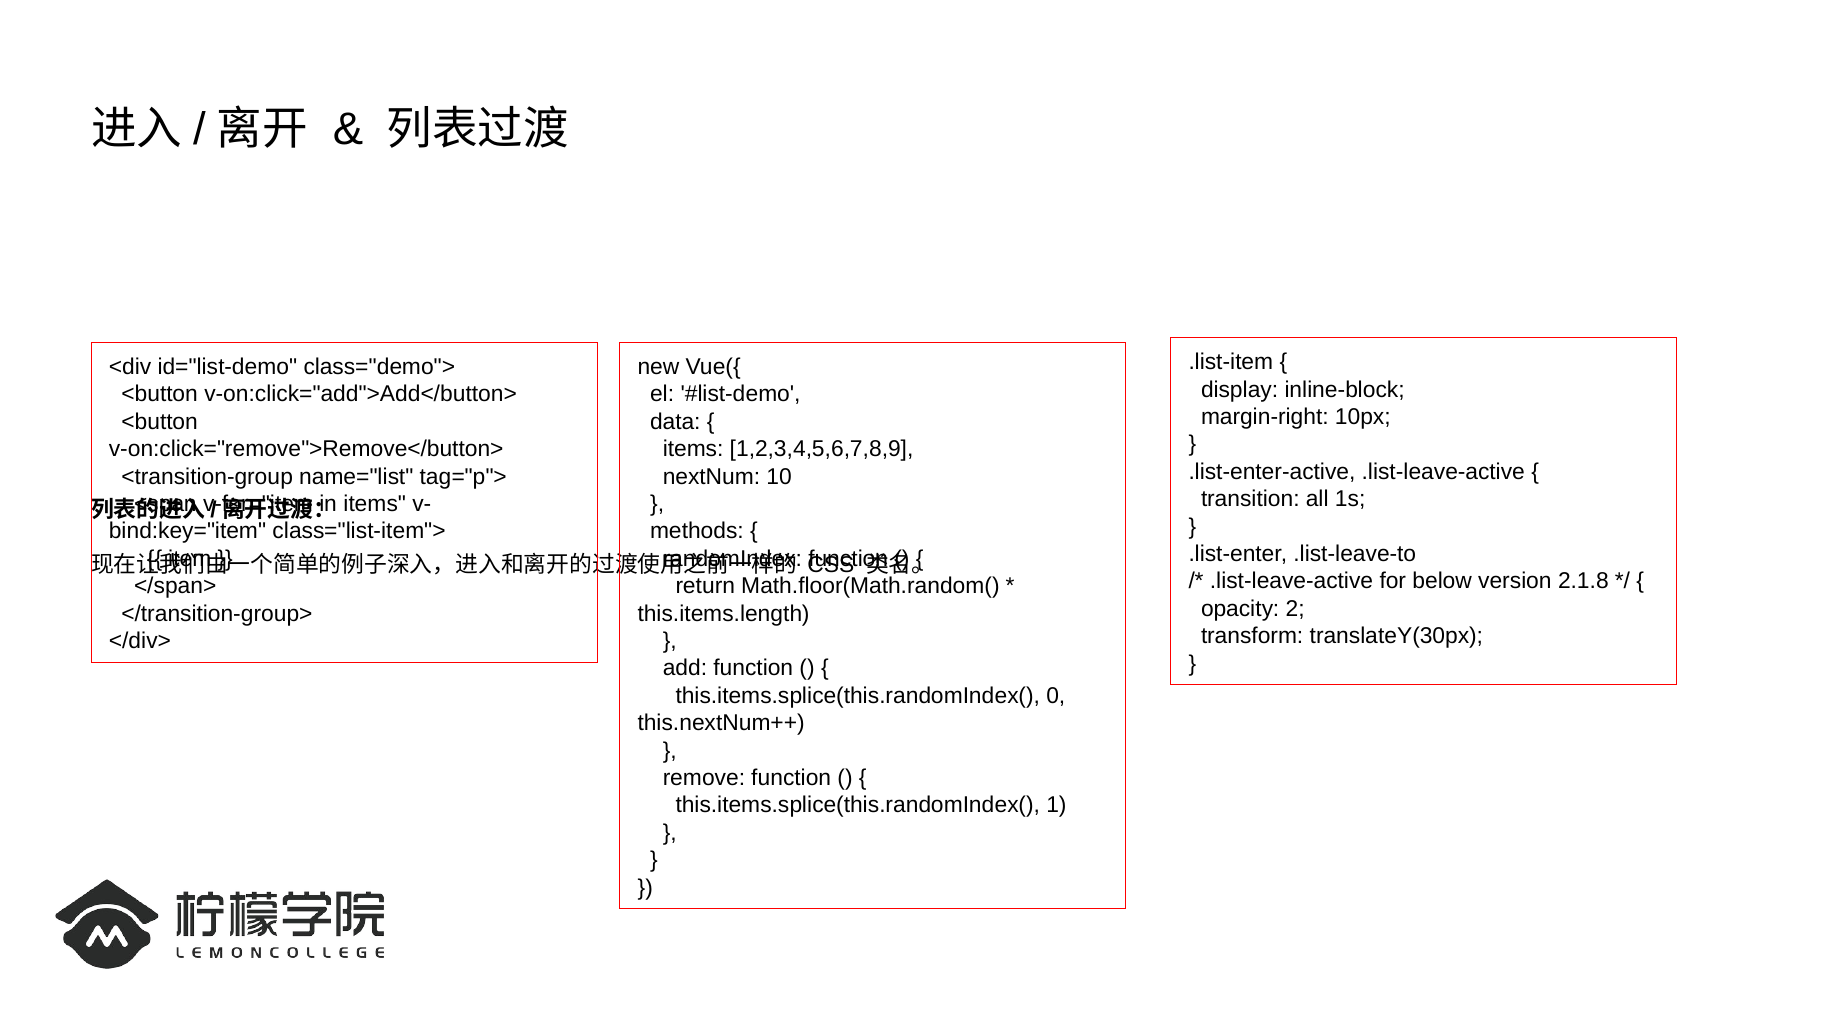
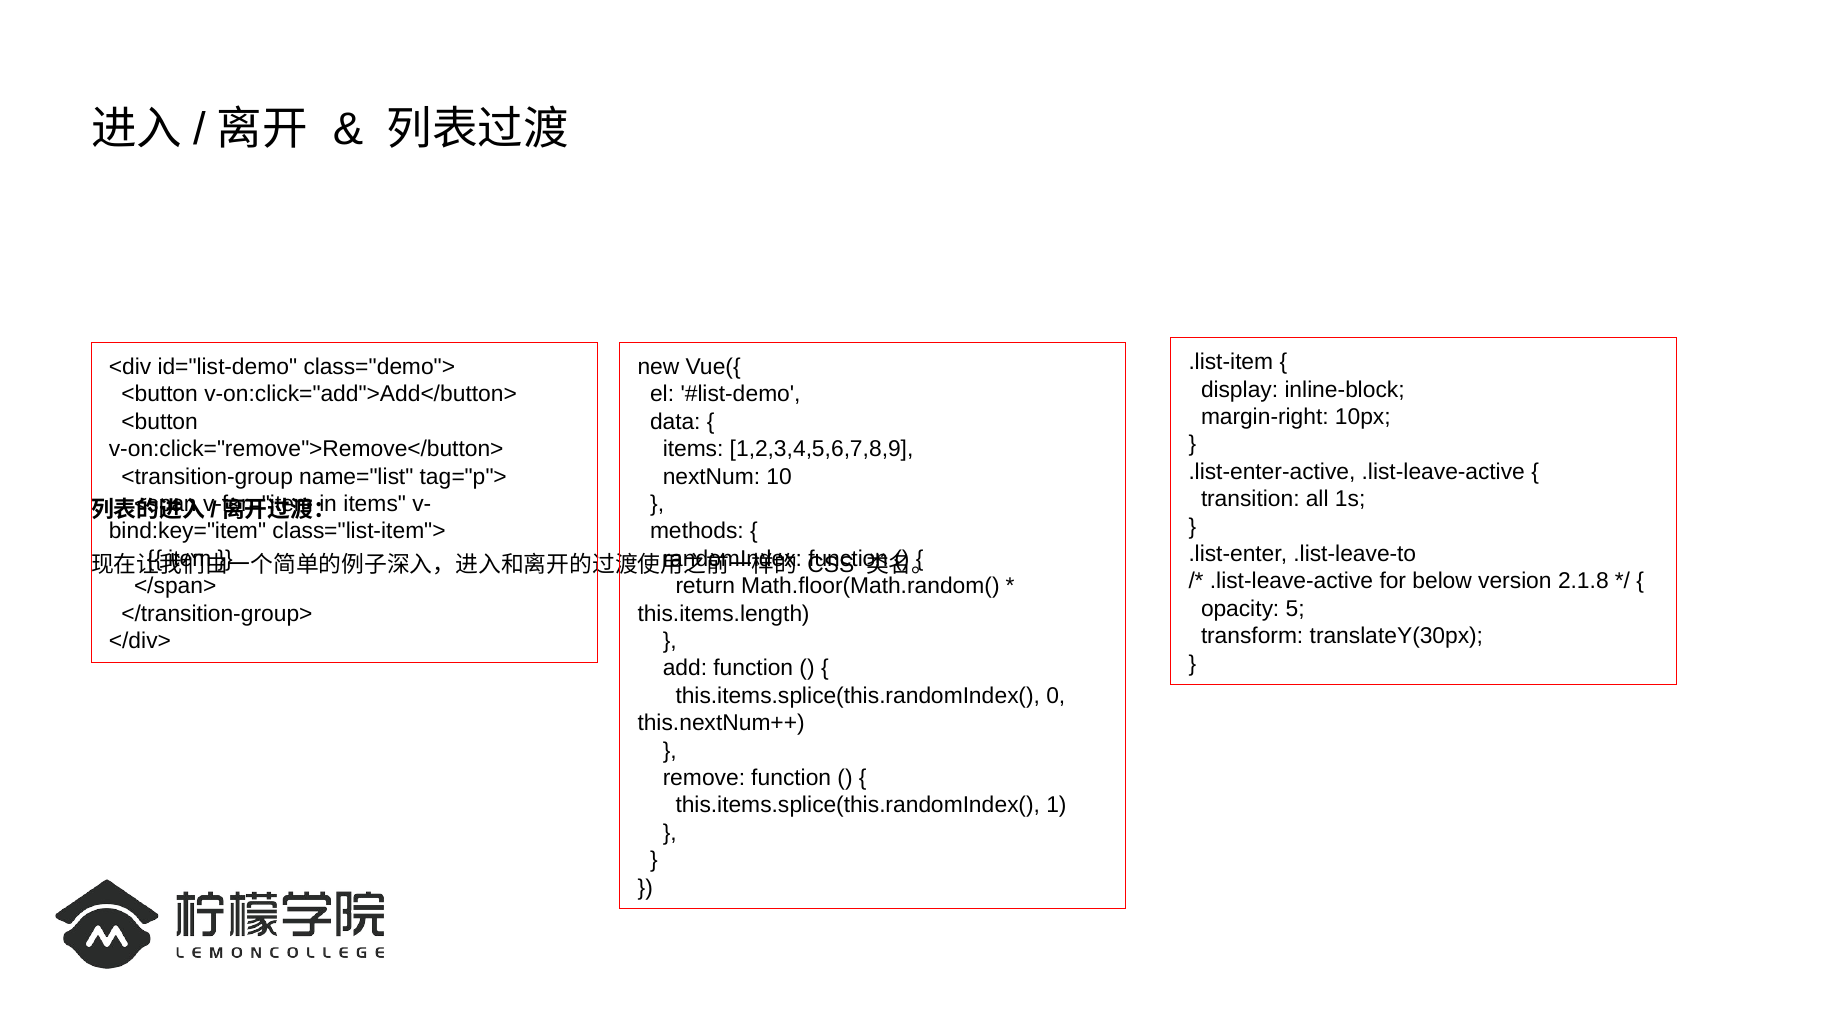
2: 2 -> 5 (1295, 609)
